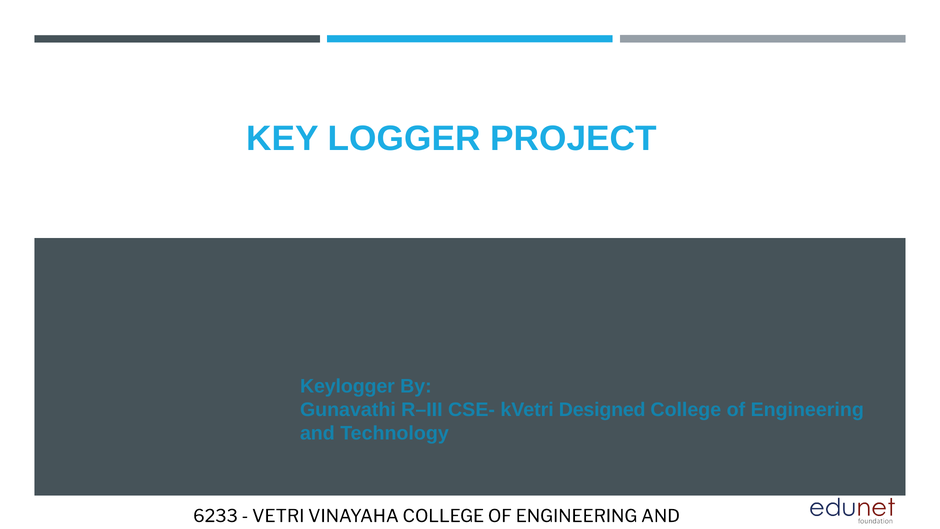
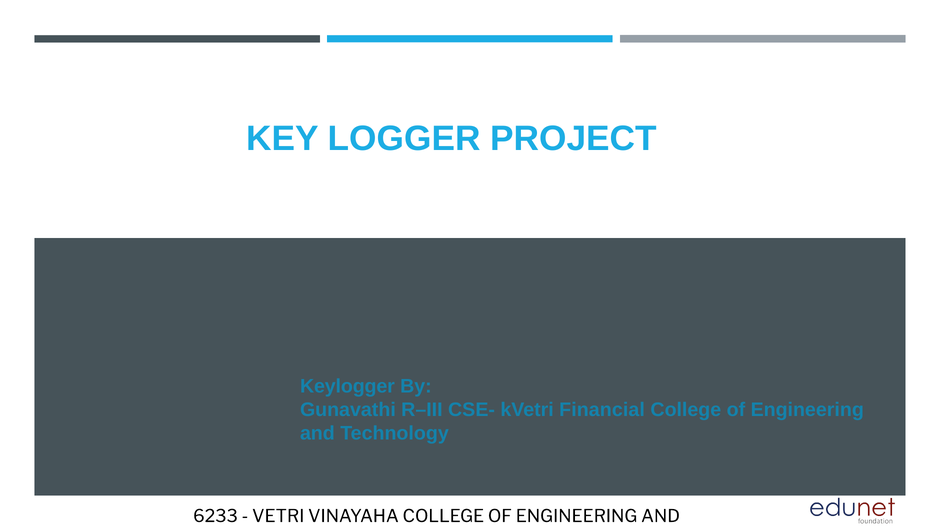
Designed: Designed -> Financial (602, 409)
